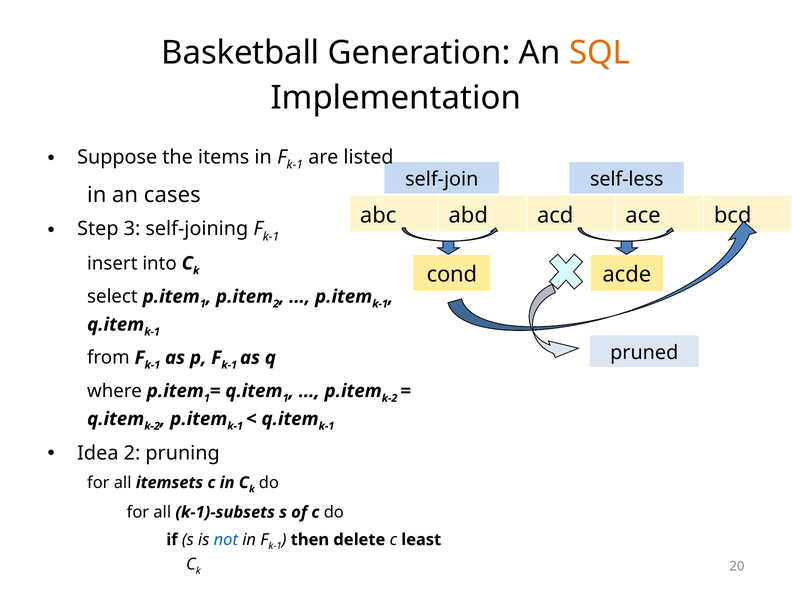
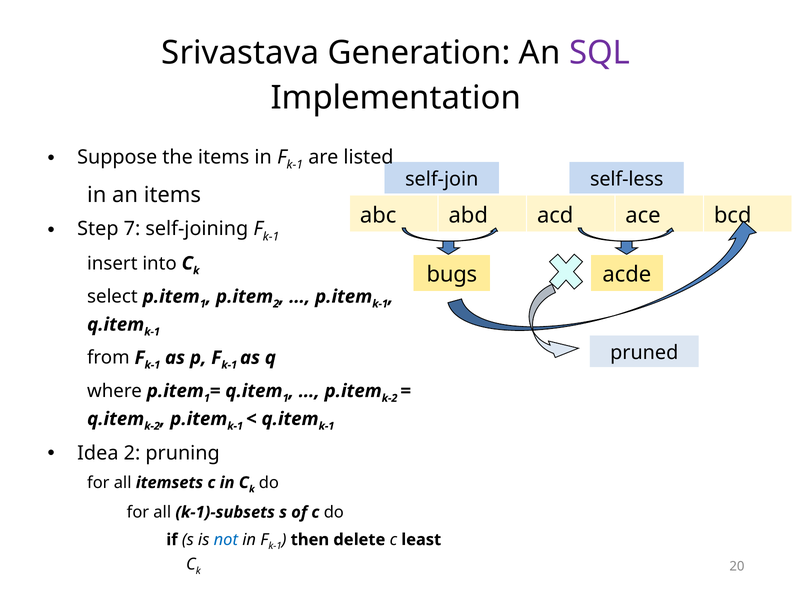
Basketball: Basketball -> Srivastava (240, 53)
SQL colour: orange -> purple (600, 53)
an cases: cases -> items (172, 195)
3: 3 -> 7 (132, 229)
cond: cond -> bugs (452, 275)
